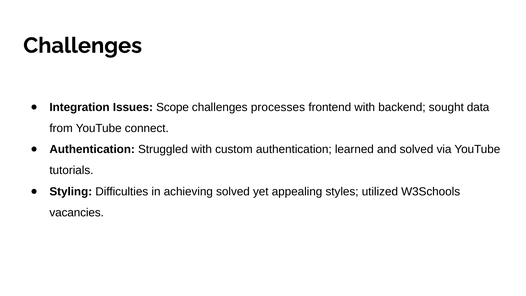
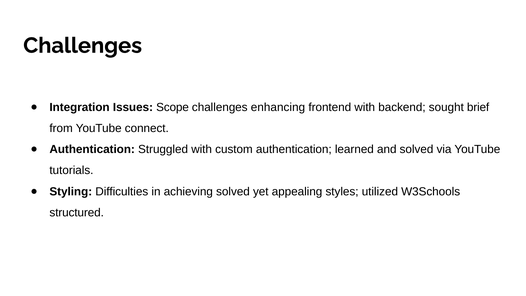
processes: processes -> enhancing (278, 107)
data: data -> brief (478, 107)
vacancies: vacancies -> structured (77, 212)
